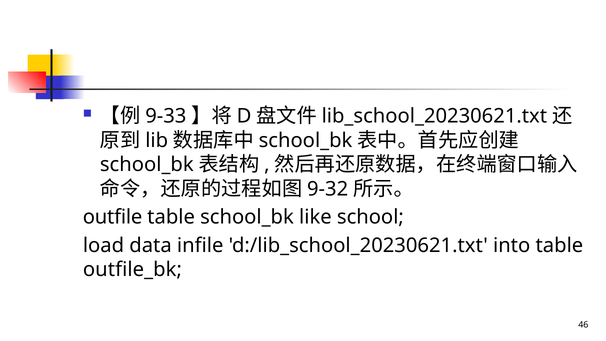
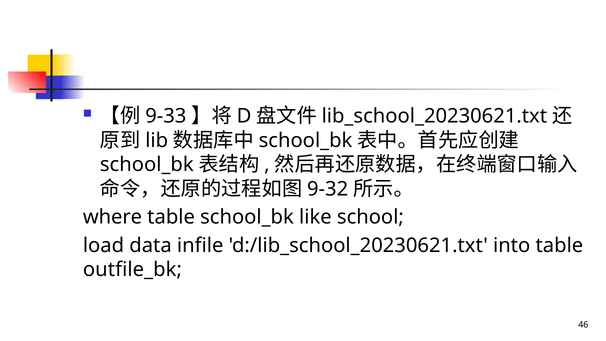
outfile: outfile -> where (112, 217)
